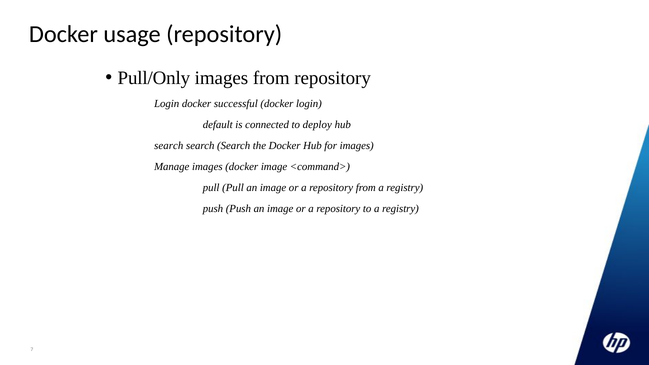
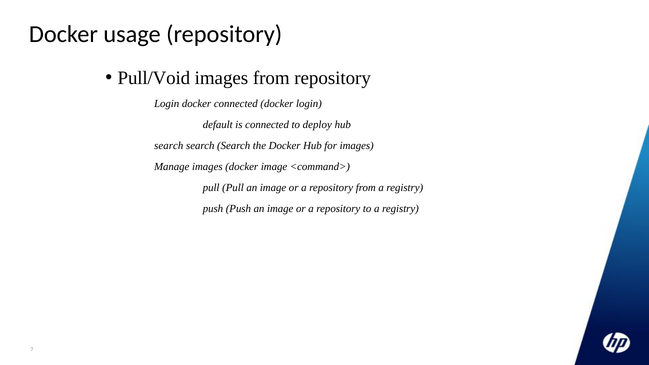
Pull/Only: Pull/Only -> Pull/Void (154, 78)
docker successful: successful -> connected (236, 103)
